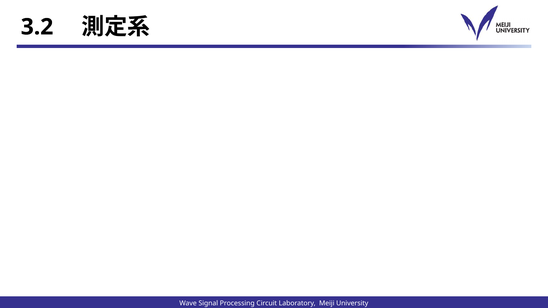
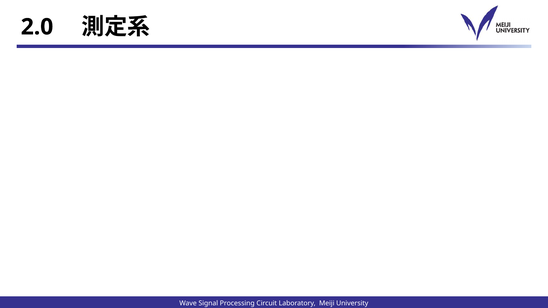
3.2: 3.2 -> 2.0 (37, 27)
